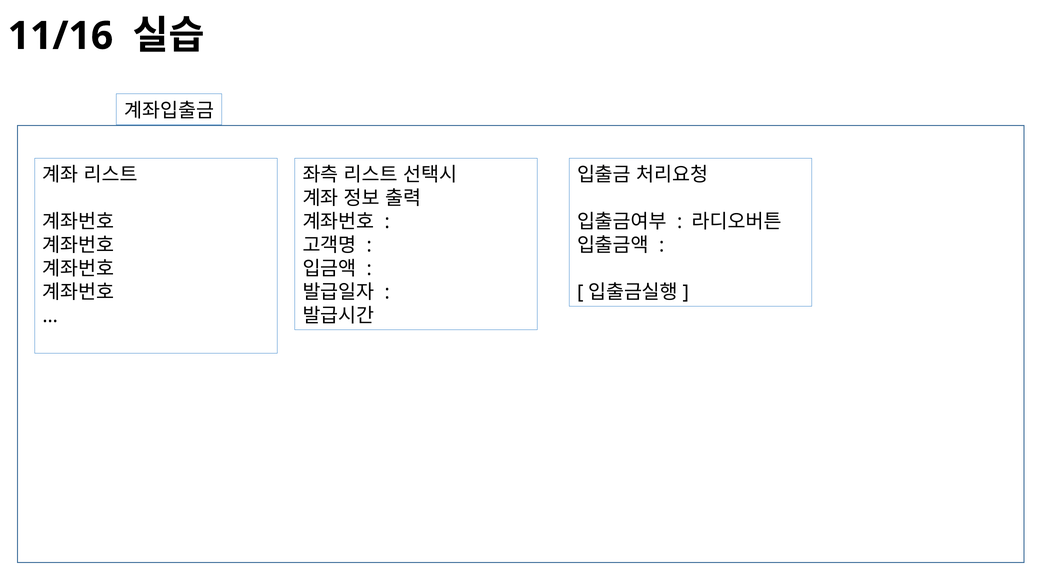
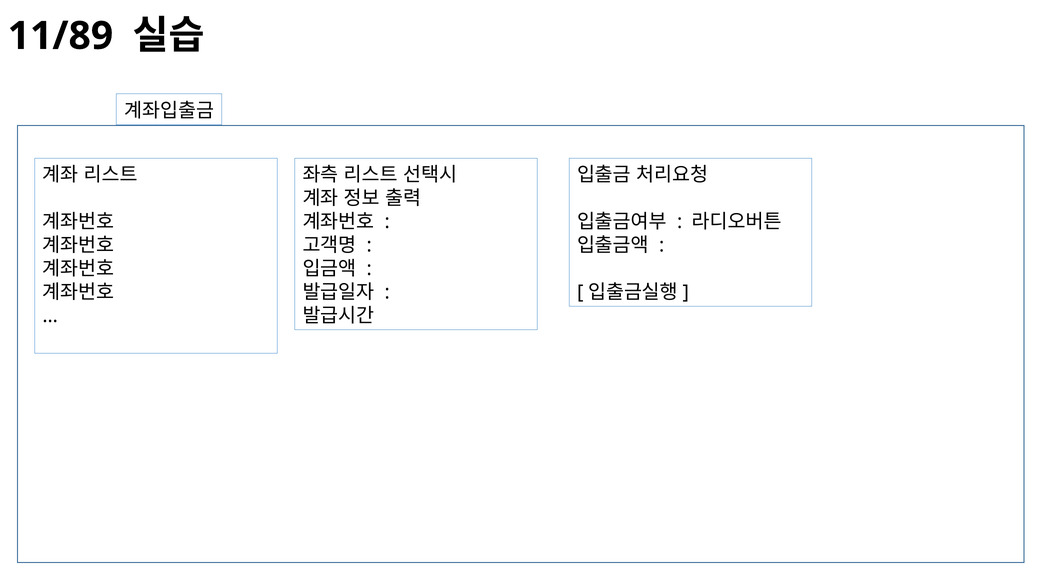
11/16: 11/16 -> 11/89 (60, 36)
